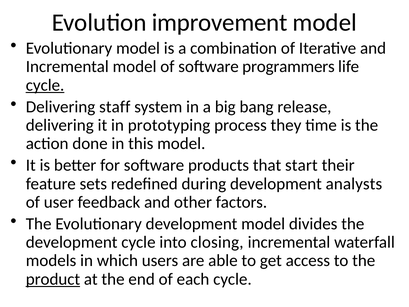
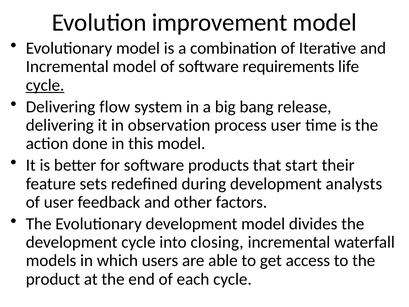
programmers: programmers -> requirements (288, 67)
staff: staff -> flow (115, 107)
prototyping: prototyping -> observation (169, 125)
process they: they -> user (286, 125)
product underline: present -> none (53, 279)
